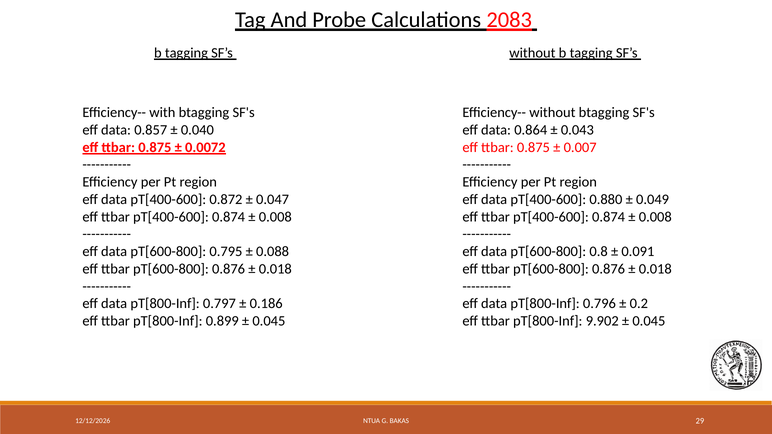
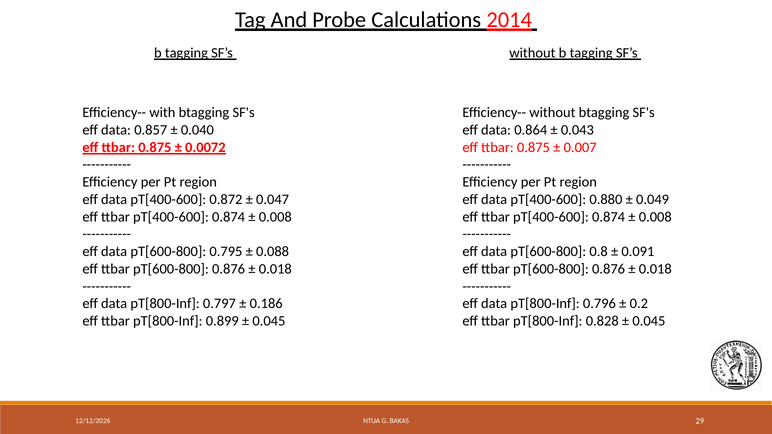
2083: 2083 -> 2014 (509, 20)
9.902: 9.902 -> 0.828 (602, 321)
